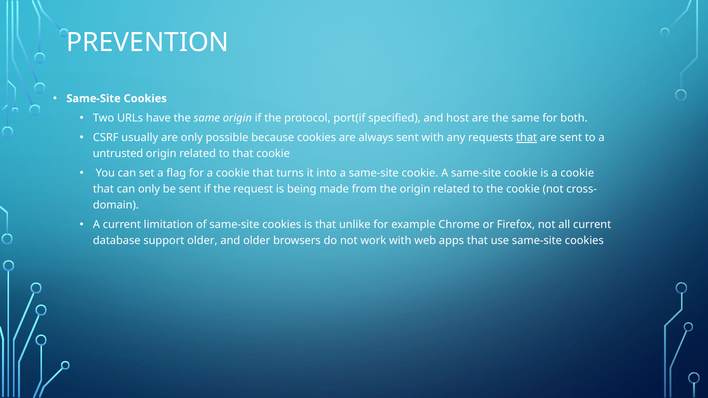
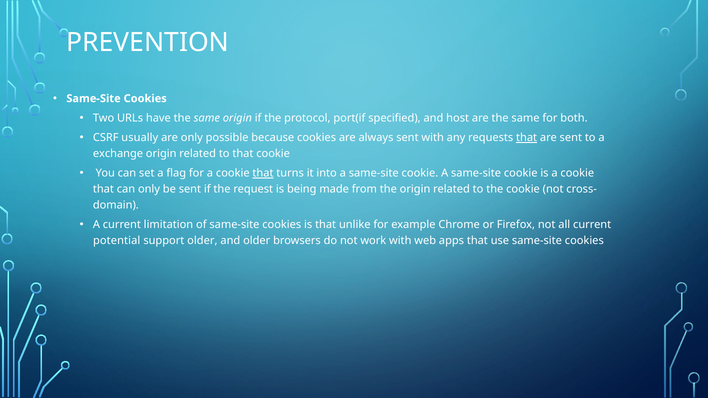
untrusted: untrusted -> exchange (118, 154)
that underline: none -> present (263, 173)
database: database -> potential (117, 241)
